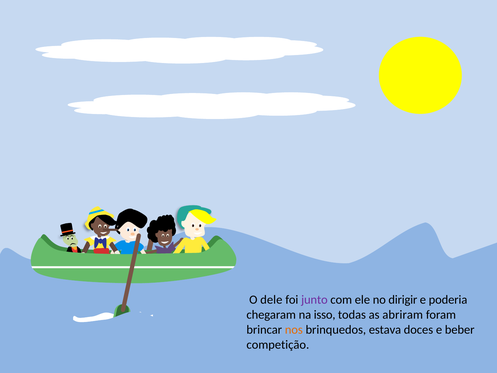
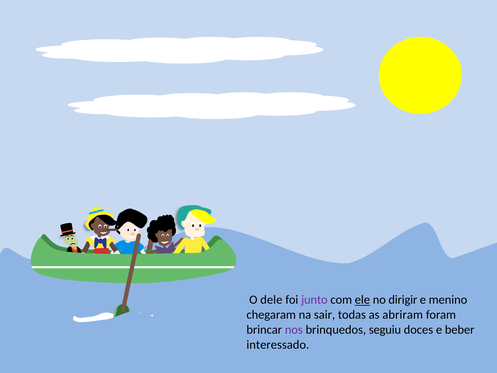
ele underline: none -> present (362, 300)
poderia: poderia -> menino (448, 300)
isso: isso -> sair (325, 315)
nos colour: orange -> purple (294, 330)
estava: estava -> seguiu (385, 330)
competição: competição -> interessado (278, 344)
